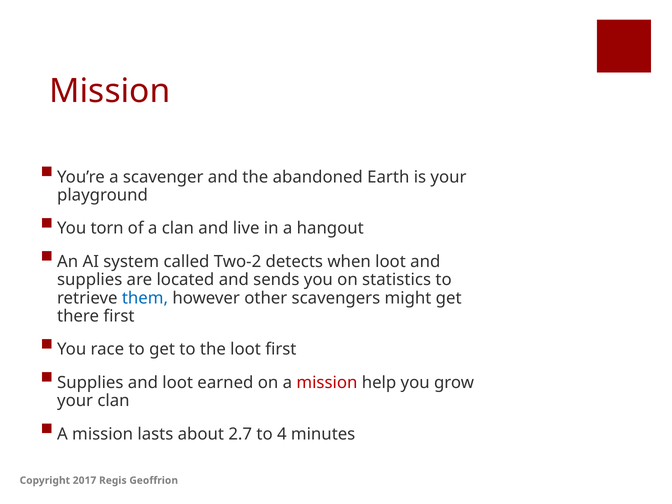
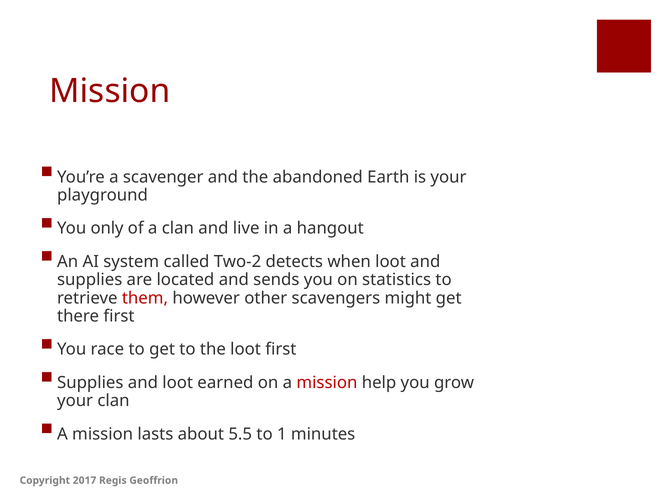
torn: torn -> only (107, 228)
them colour: blue -> red (145, 298)
2.7: 2.7 -> 5.5 (240, 434)
4: 4 -> 1 (282, 434)
